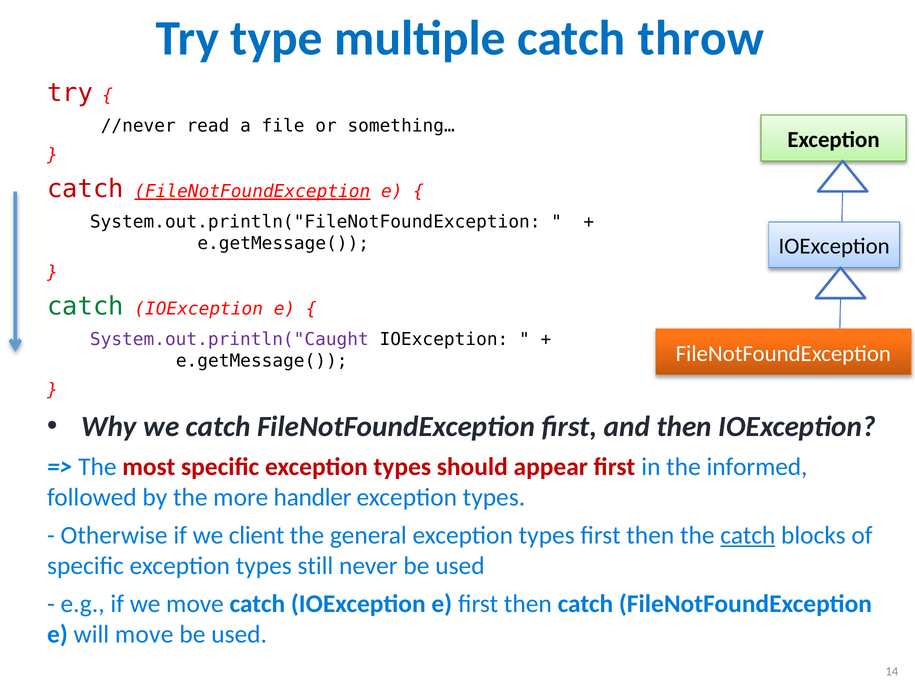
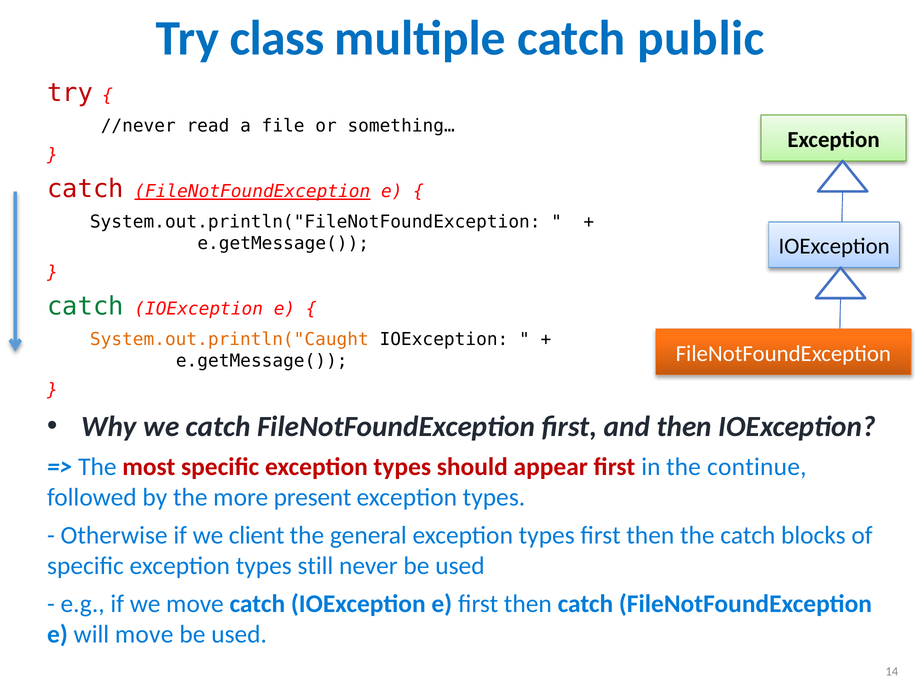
type: type -> class (277, 39)
throw: throw -> public (701, 39)
System.out.println("Caught colour: purple -> orange (229, 340)
informed: informed -> continue (757, 467)
handler: handler -> present (313, 497)
catch underline: present -> none (748, 536)
